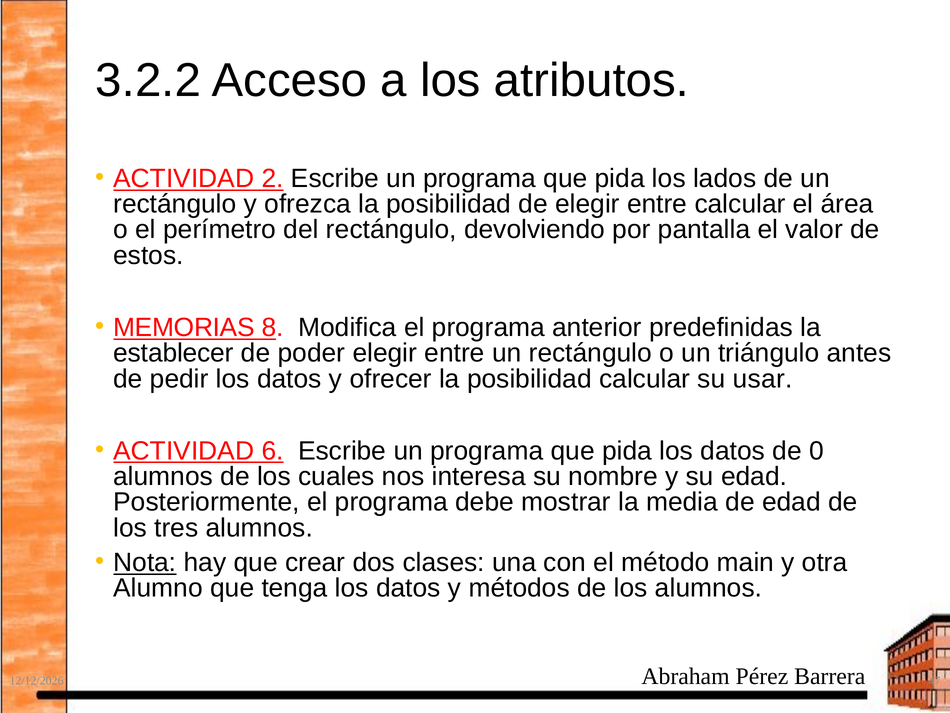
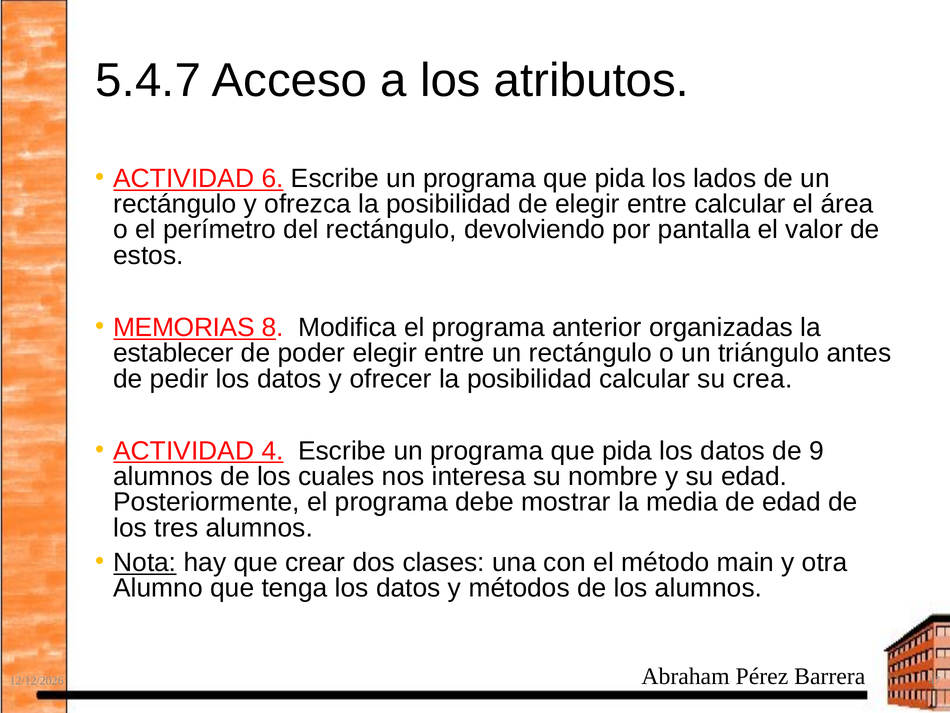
3.2.2: 3.2.2 -> 5.4.7 (148, 81)
2: 2 -> 6 (273, 178)
predefinidas: predefinidas -> organizadas (721, 327)
usar: usar -> crea (763, 379)
6: 6 -> 4 (273, 451)
0: 0 -> 9 (816, 451)
